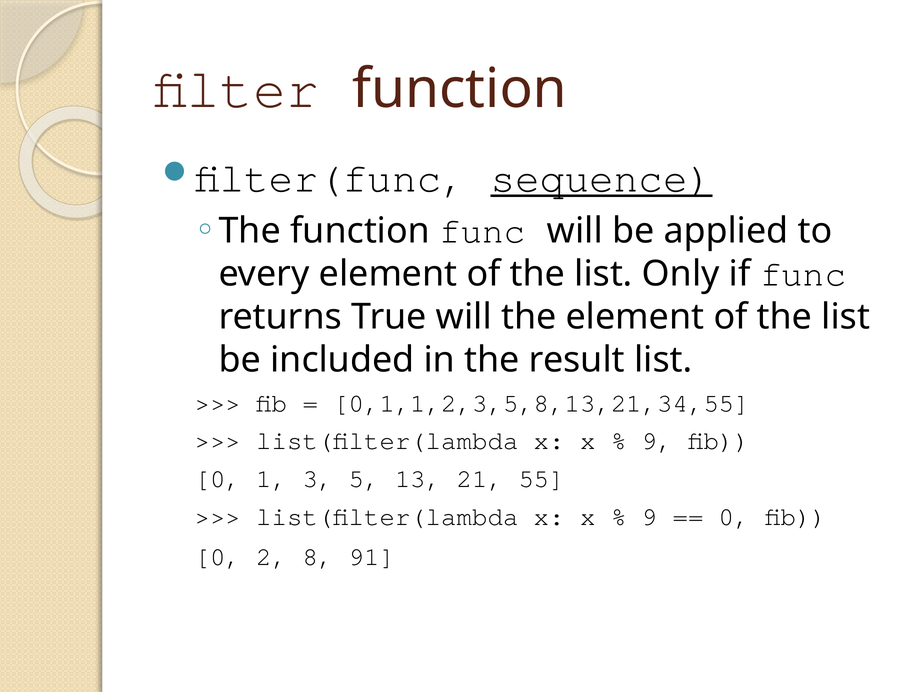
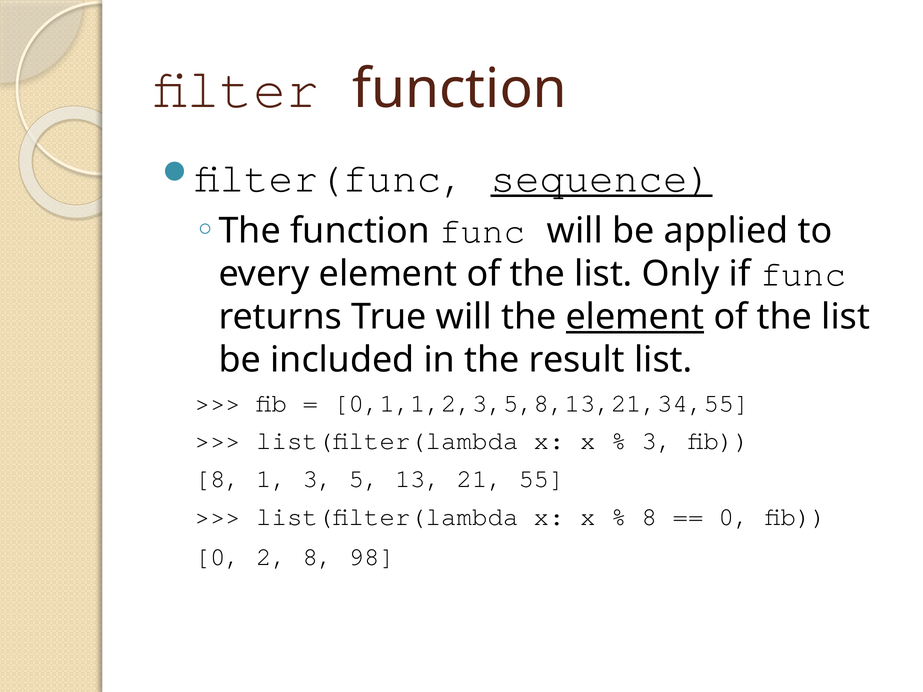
element underline: none -> present (635, 317)
9: 9 -> 3 (657, 441)
0: 0 -> 8 (218, 479)
9: 9 -> 8 (650, 517)
91: 91 -> 98 (372, 557)
